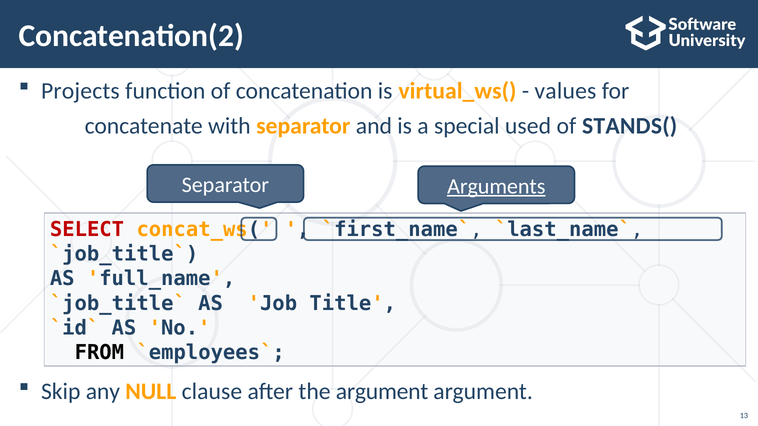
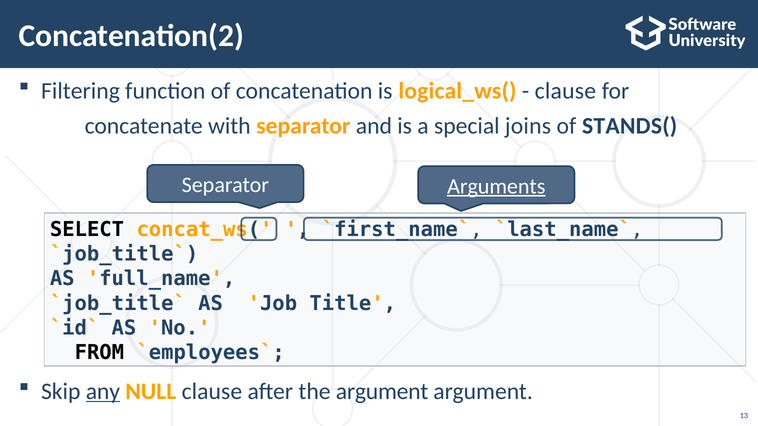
Projects: Projects -> Filtering (80, 91)
virtual_ws(: virtual_ws( -> logical_ws( (457, 91)
values: values -> clause (565, 91)
used: used -> joins (528, 126)
SELECT colour: red -> black (87, 230)
any underline: none -> present (103, 392)
